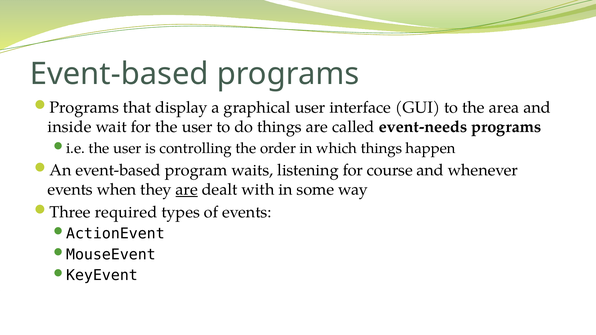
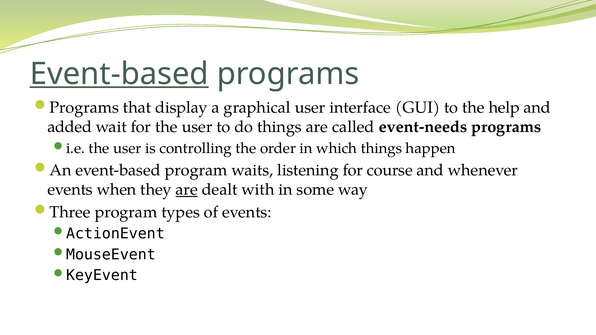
Event-based underline: none -> present (119, 74)
area: area -> help (504, 108)
inside: inside -> added (70, 127)
Three required: required -> program (126, 212)
